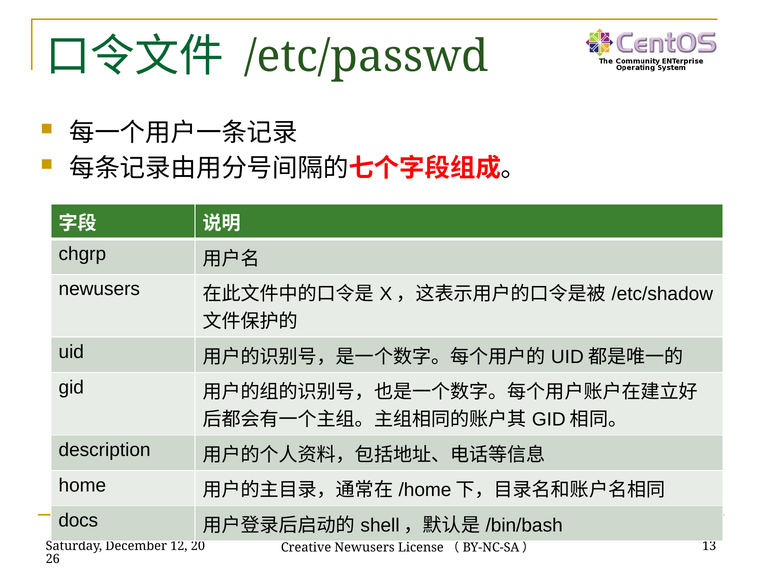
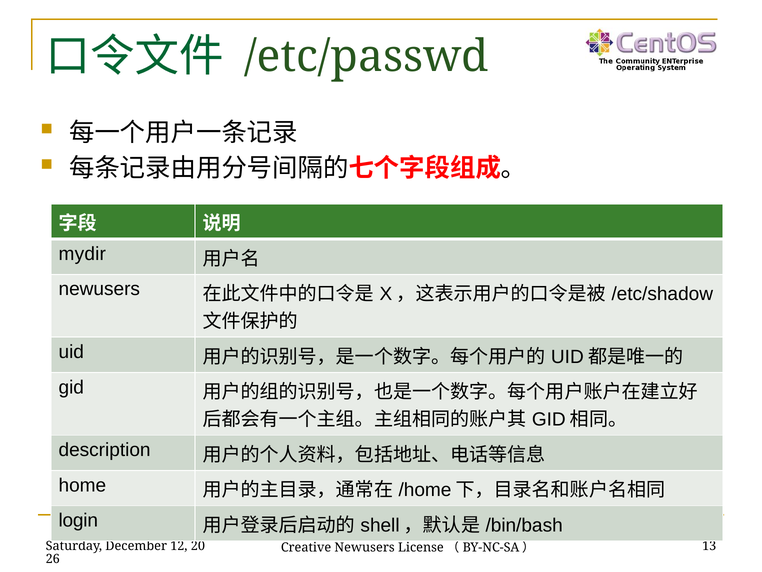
chgrp: chgrp -> mydir (82, 254)
docs: docs -> login (78, 520)
